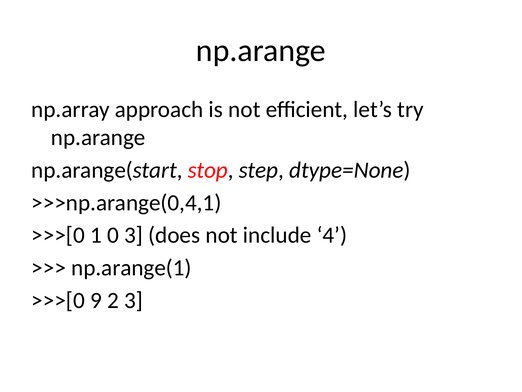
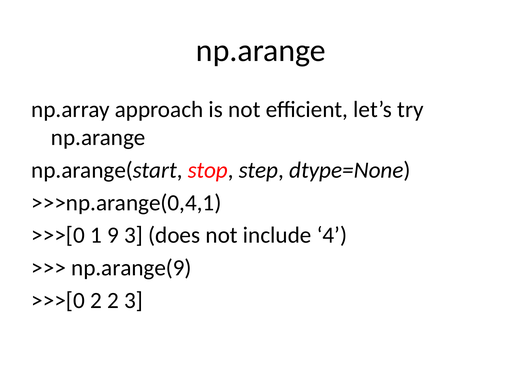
0: 0 -> 9 (113, 235)
np.arange(1: np.arange(1 -> np.arange(9 (131, 267)
>>>[0 9: 9 -> 2 (96, 300)
